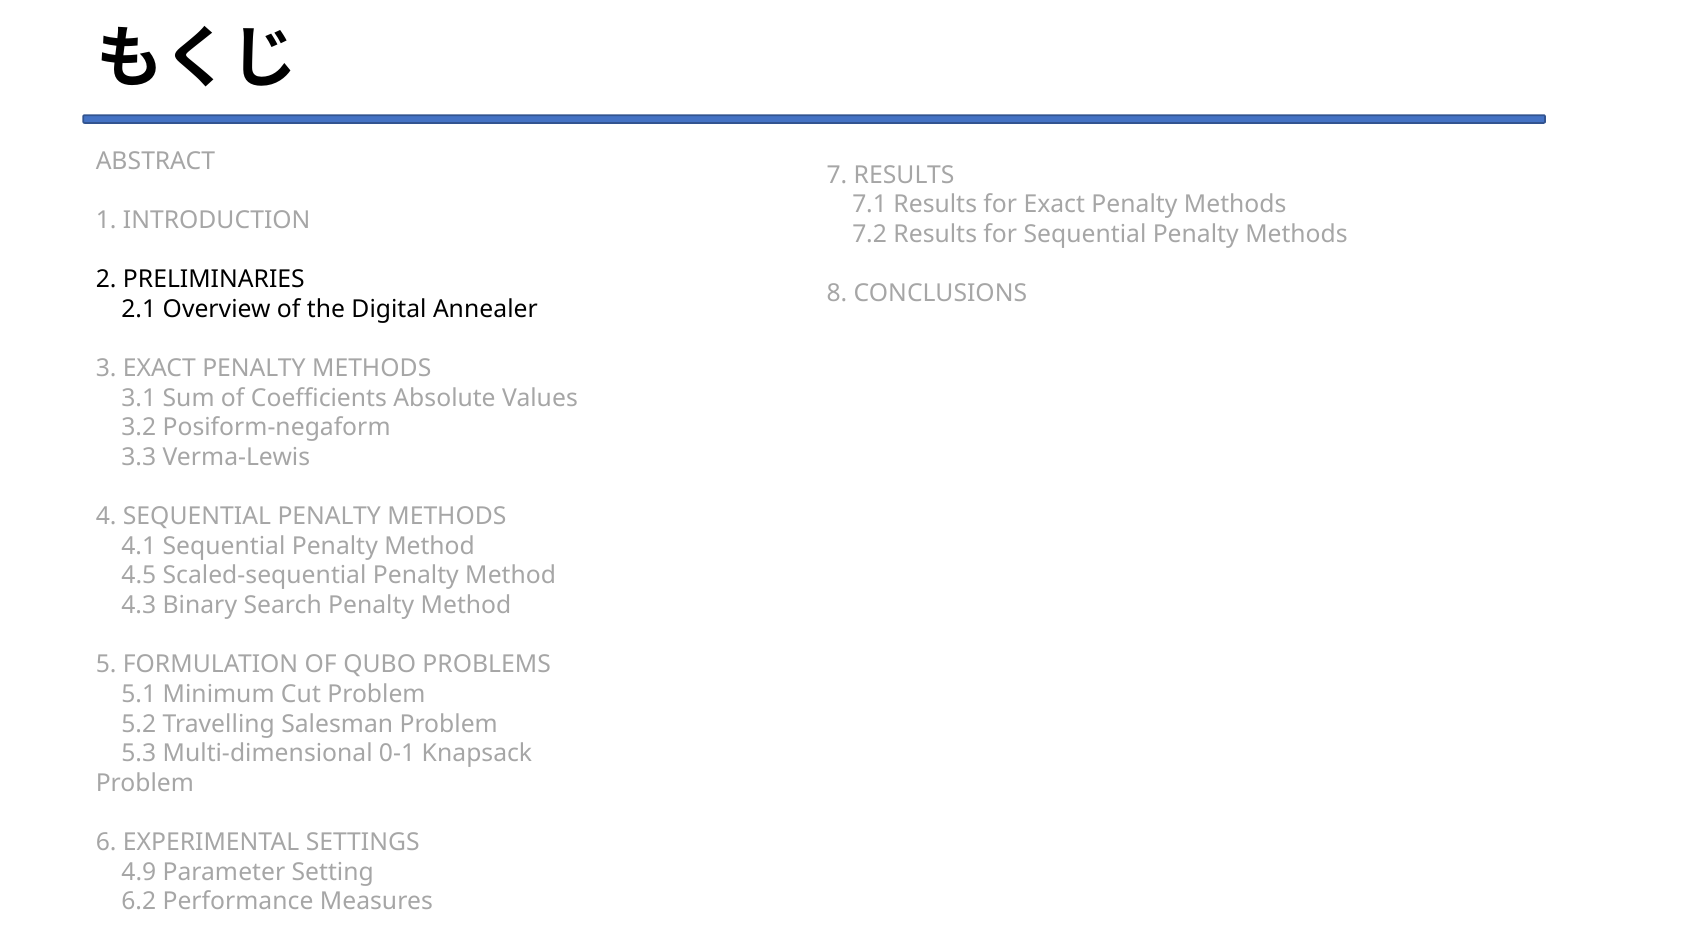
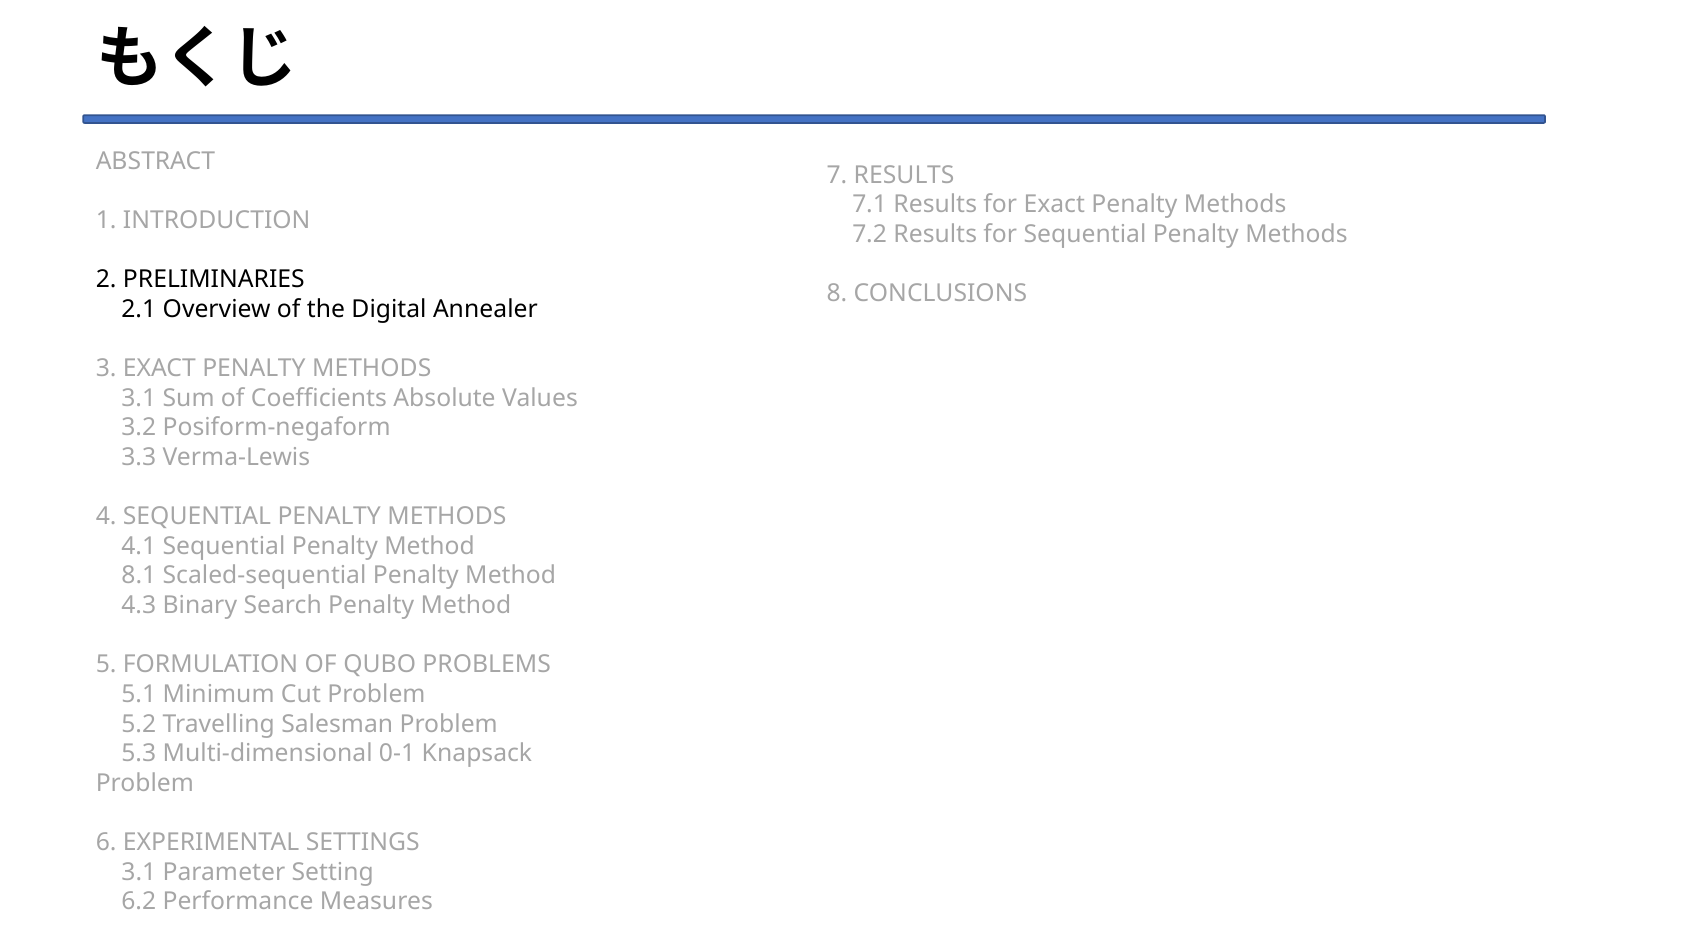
4.5: 4.5 -> 8.1 (139, 576)
4.9: 4.9 -> 3.1 (139, 872)
